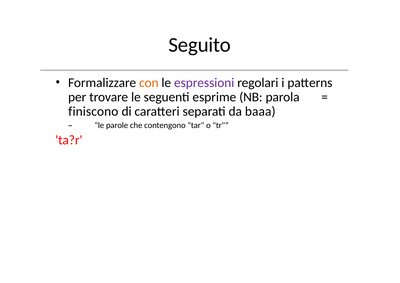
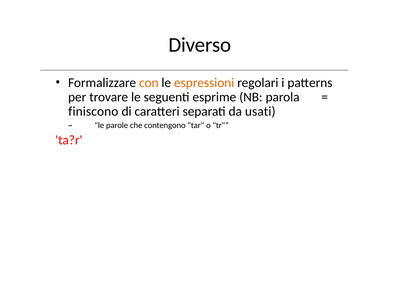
Seguito: Seguito -> Diverso (200, 45)
espressioni colour: purple -> orange (204, 83)
baaa: baaa -> usati (260, 111)
